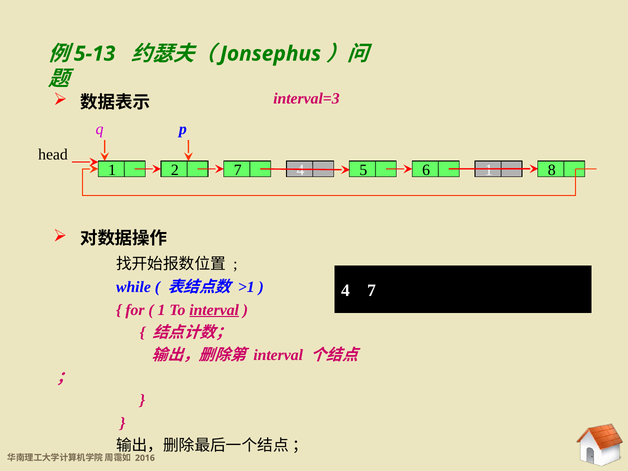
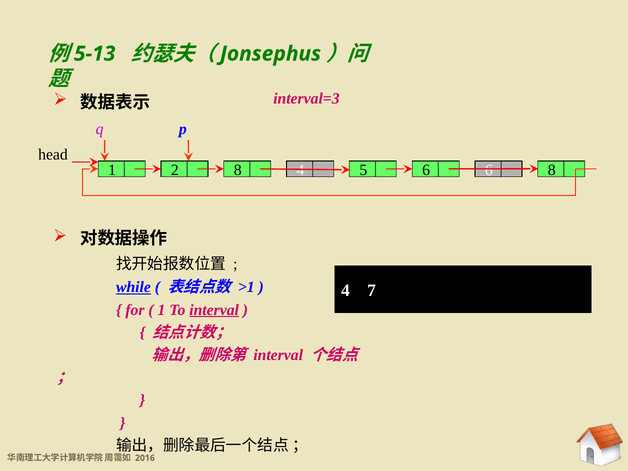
2 7: 7 -> 8 (238, 170)
6 1: 1 -> 6 (489, 170)
while underline: none -> present (133, 287)
